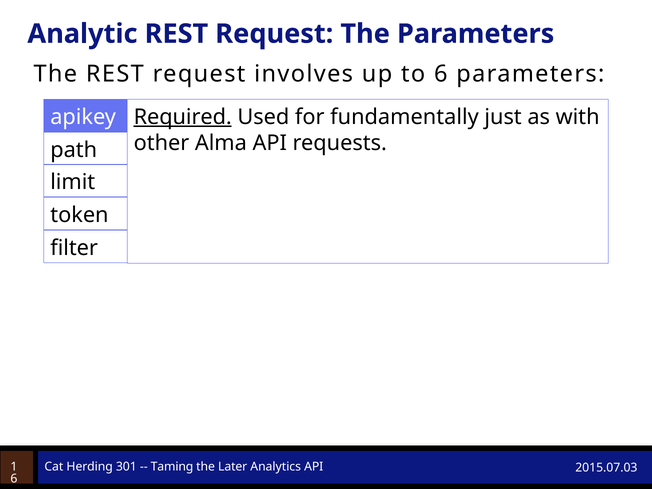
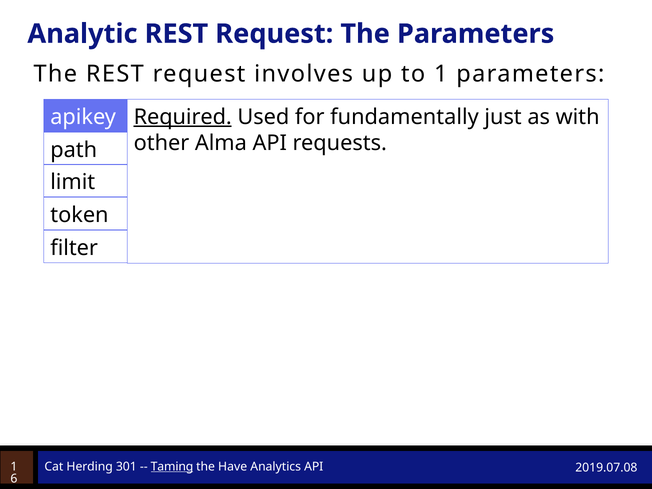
to 6: 6 -> 1 (441, 74)
Taming underline: none -> present (172, 467)
Later: Later -> Have (233, 467)
2015.07.03: 2015.07.03 -> 2019.07.08 (606, 468)
